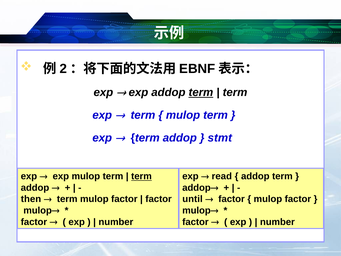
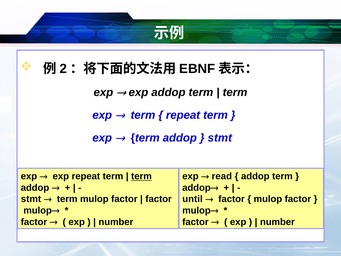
term underline: present -> none (201, 92)
mulop: mulop -> repeat (183, 115)
exp mulop: mulop -> repeat (86, 176)
then: then -> stmt (31, 199)
